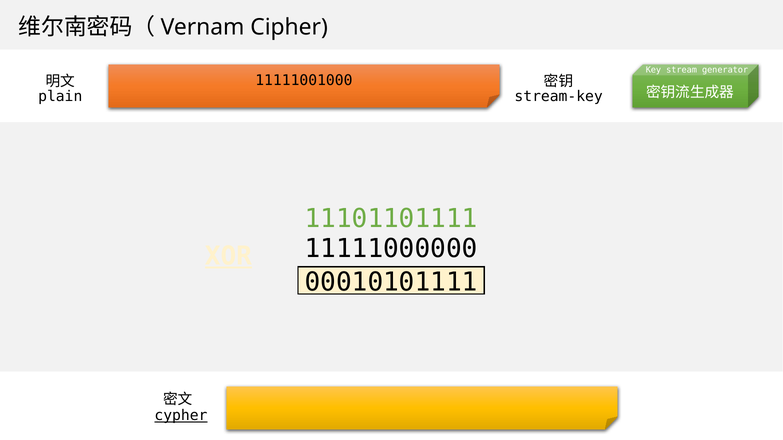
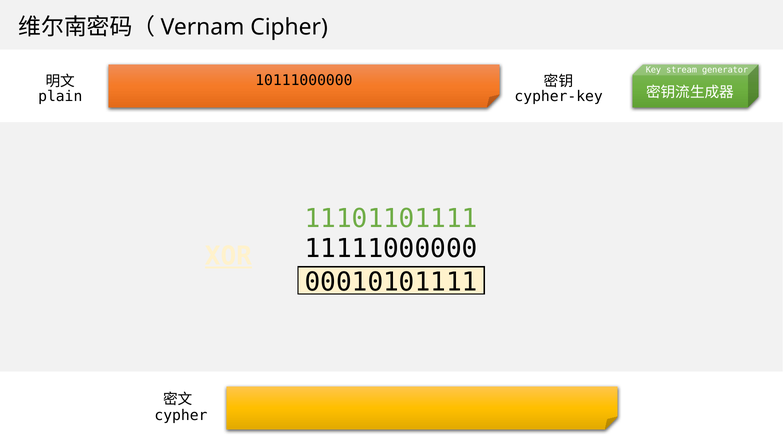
11111001000: 11111001000 -> 10111000000 (304, 81)
stream-key: stream-key -> cypher-key (559, 96)
cypher underline: present -> none (181, 416)
